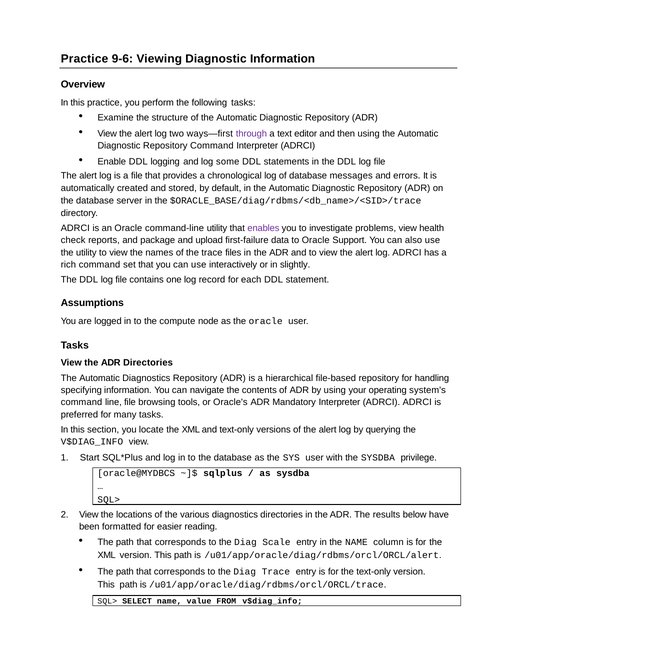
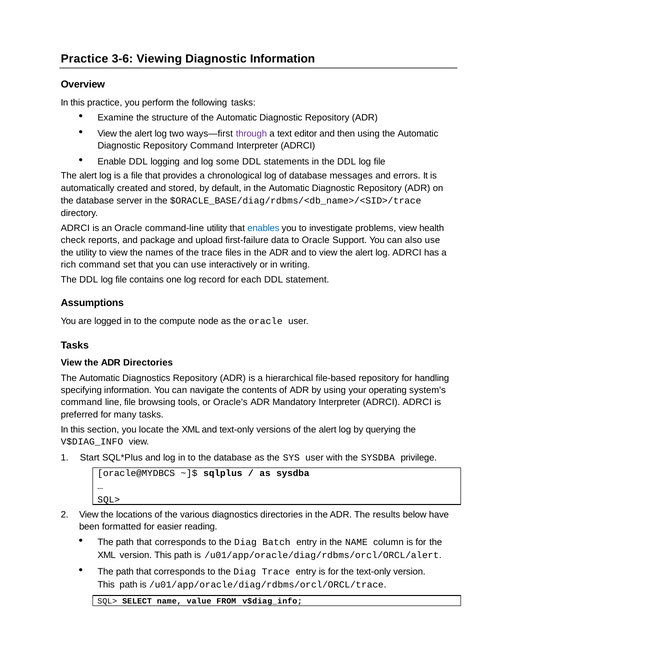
9-6: 9-6 -> 3-6 (122, 59)
enables colour: purple -> blue (263, 228)
slightly: slightly -> writing (295, 265)
Scale: Scale -> Batch (276, 542)
